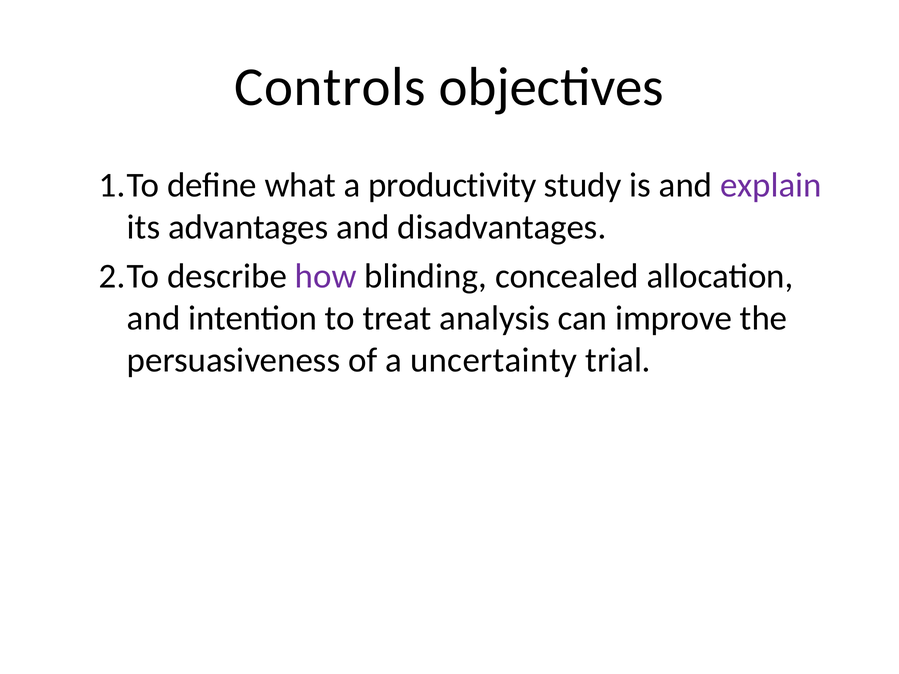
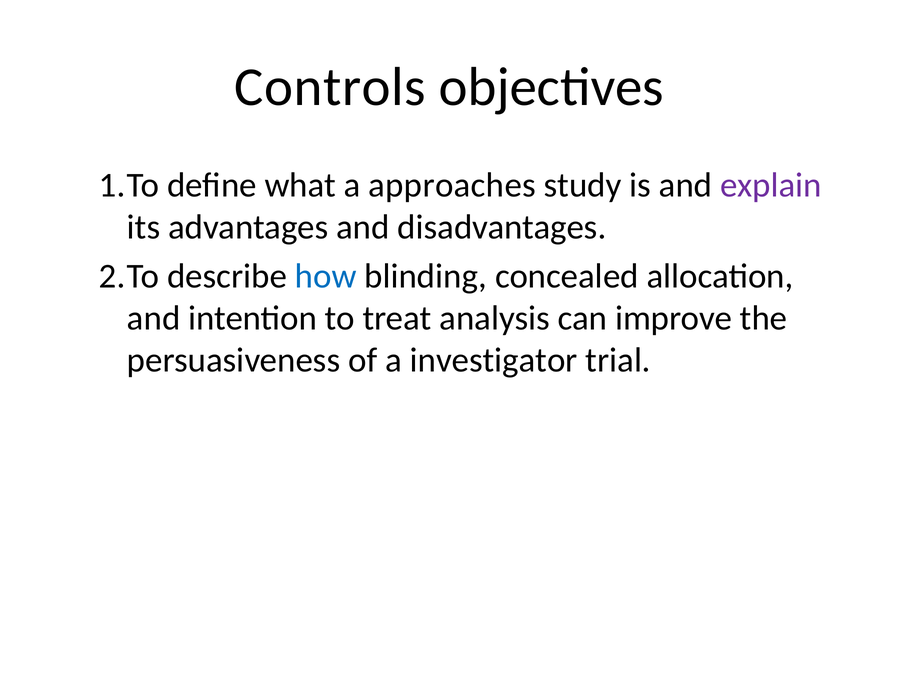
productivity: productivity -> approaches (452, 185)
how colour: purple -> blue (326, 276)
uncertainty: uncertainty -> investigator (494, 360)
